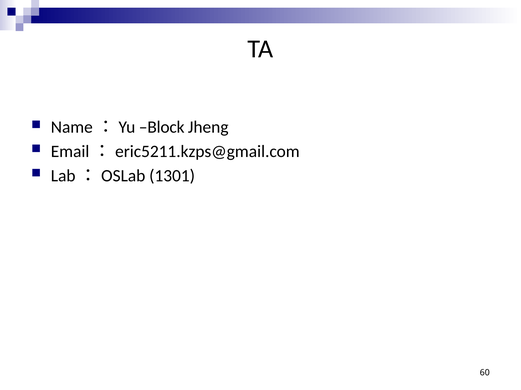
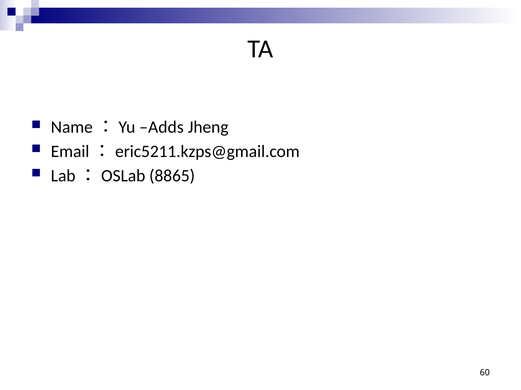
Block: Block -> Adds (162, 127)
1301: 1301 -> 8865 (172, 176)
